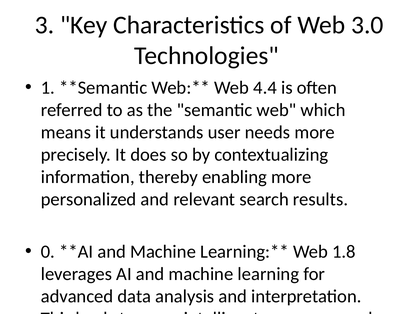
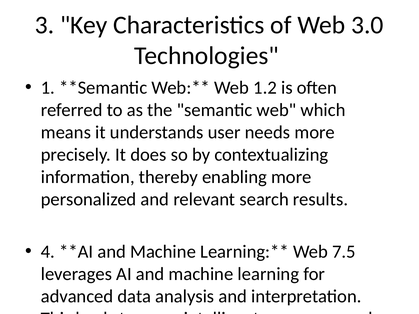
4.4: 4.4 -> 1.2 (265, 88)
0: 0 -> 4 (48, 252)
1.8: 1.8 -> 7.5 (344, 252)
